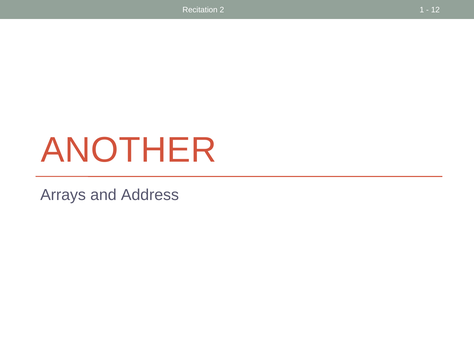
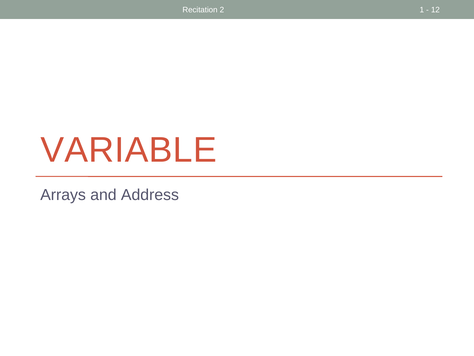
ANOTHER: ANOTHER -> VARIABLE (129, 150)
